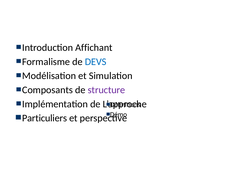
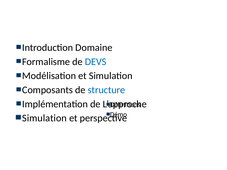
Affichant: Affichant -> Domaine (94, 48)
structure colour: purple -> blue (106, 90)
Particuliers: Particuliers -> Simulation (44, 118)
